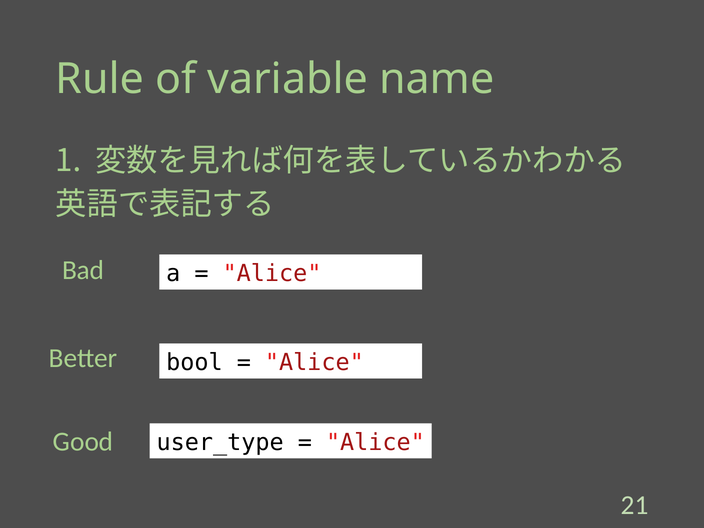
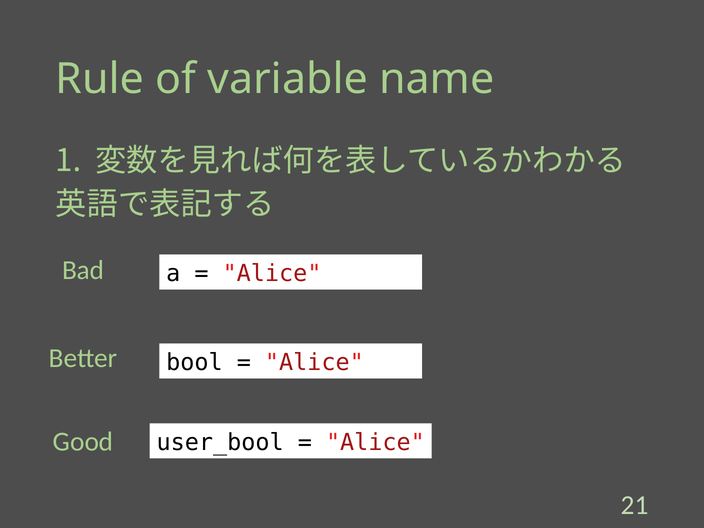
user_type: user_type -> user_bool (220, 442)
